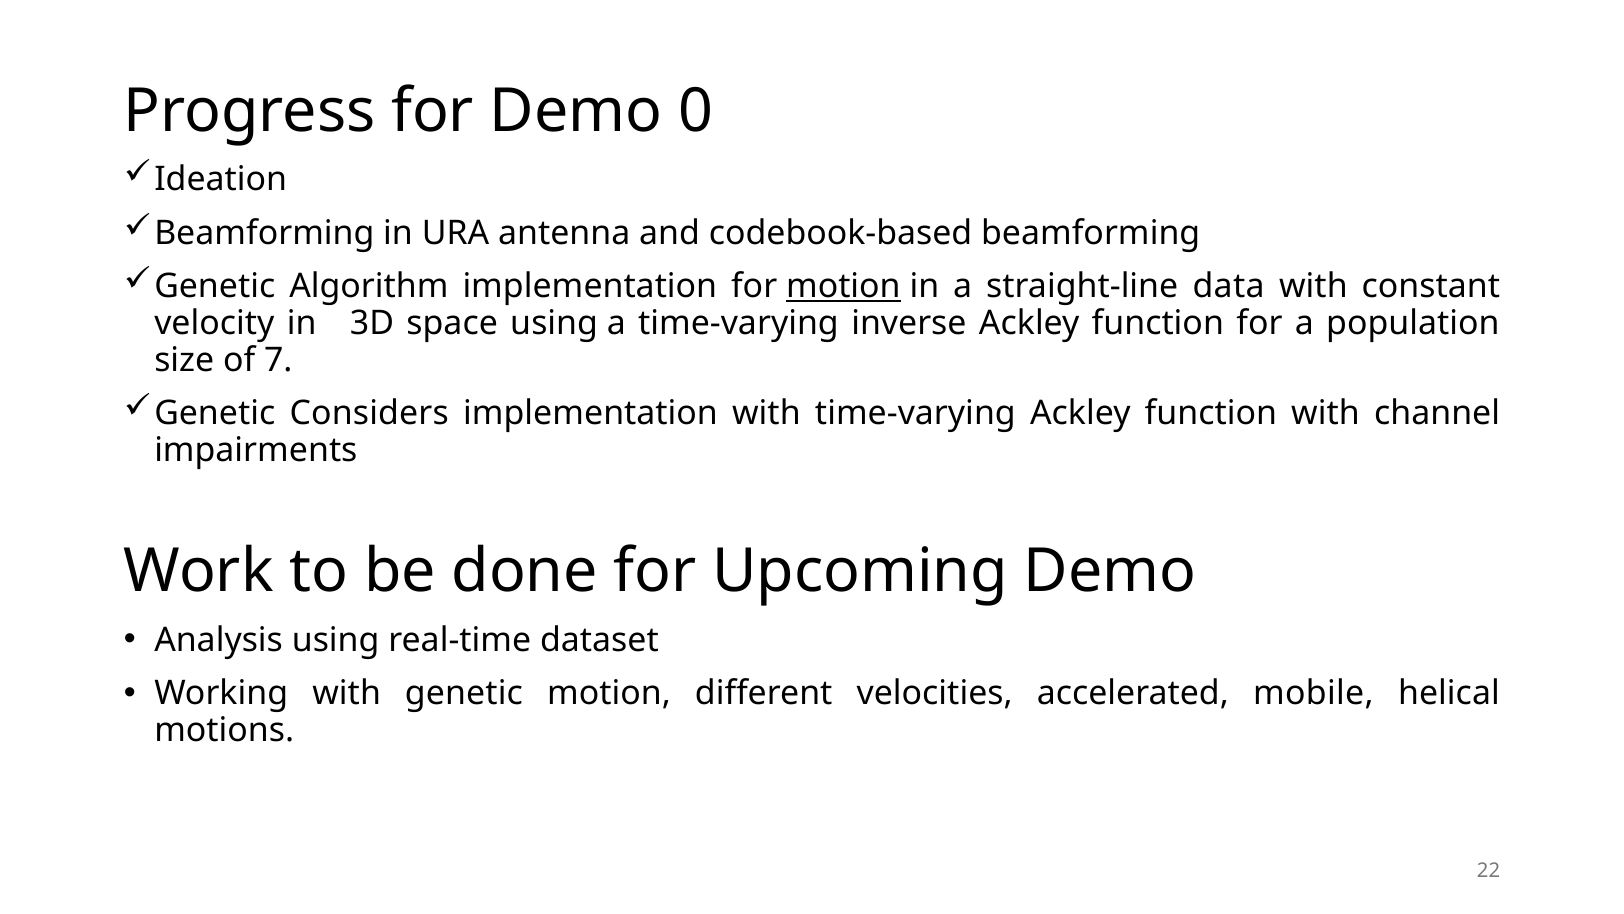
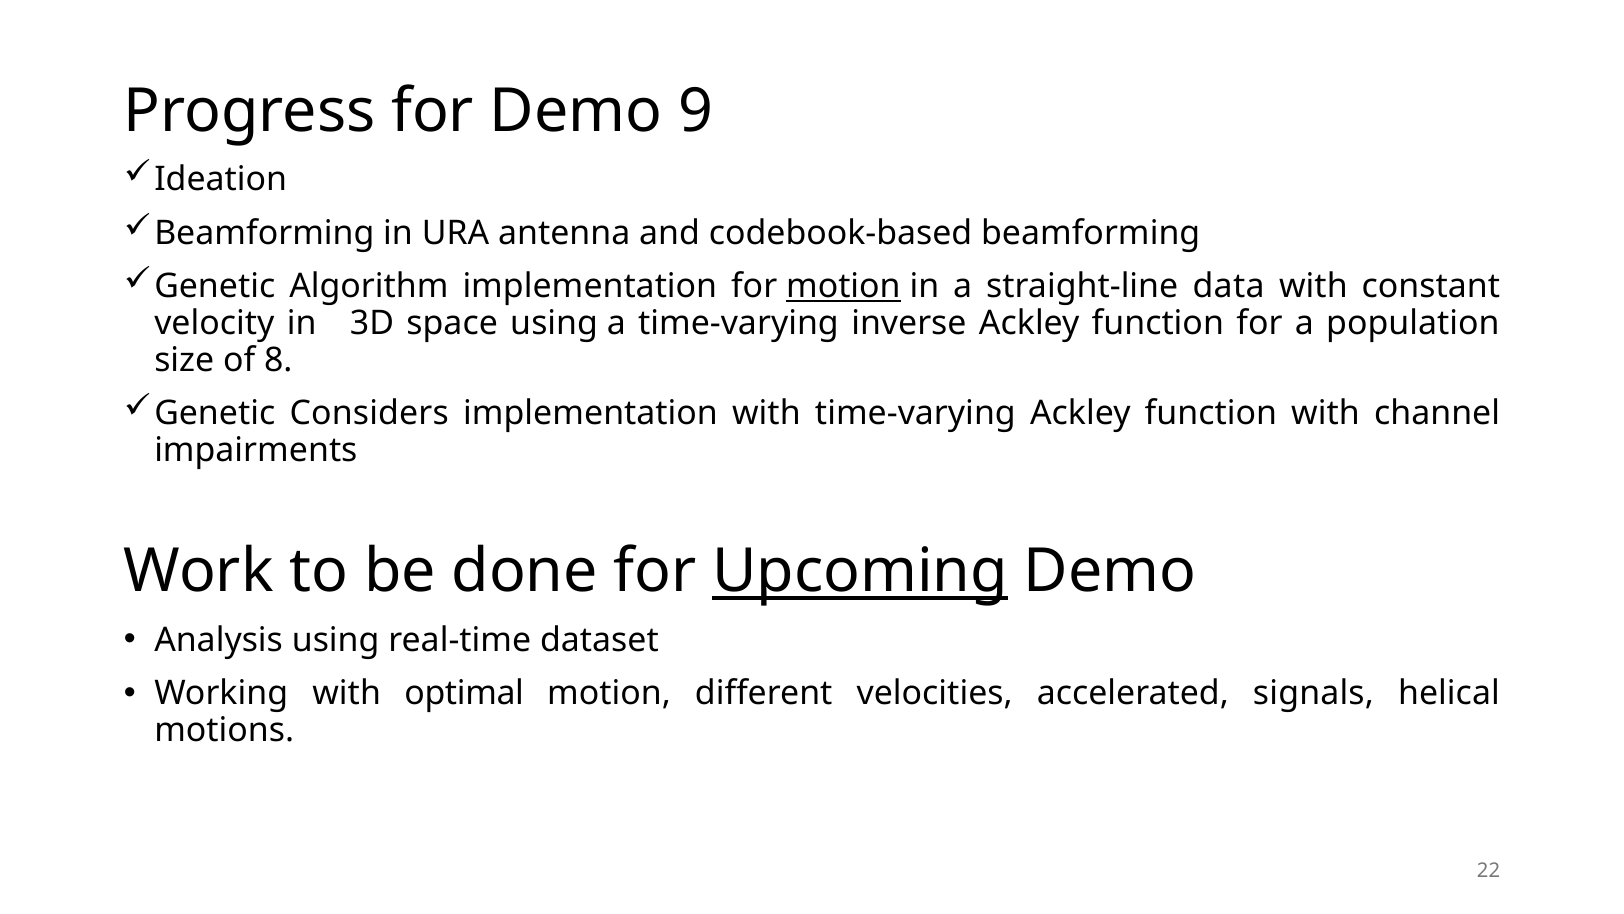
0: 0 -> 9 (696, 111)
7: 7 -> 8 (278, 360)
Upcoming underline: none -> present (860, 571)
with genetic: genetic -> optimal (464, 693)
mobile: mobile -> signals (1313, 693)
